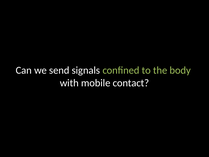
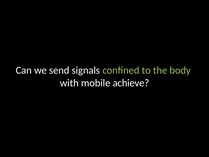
contact: contact -> achieve (131, 83)
